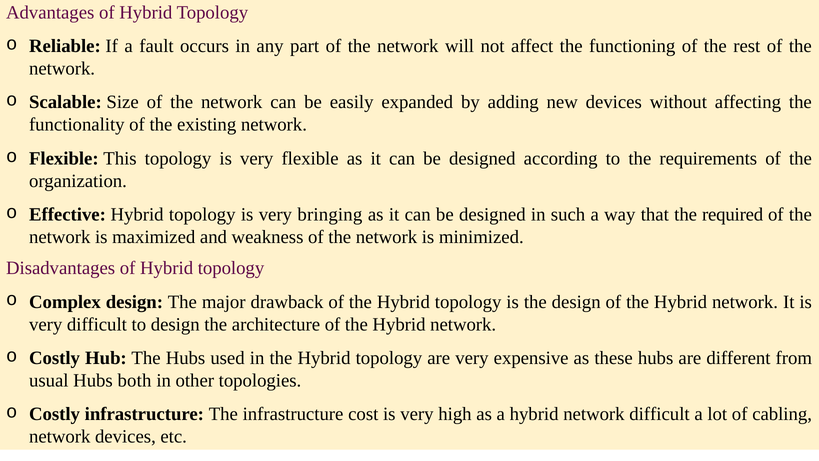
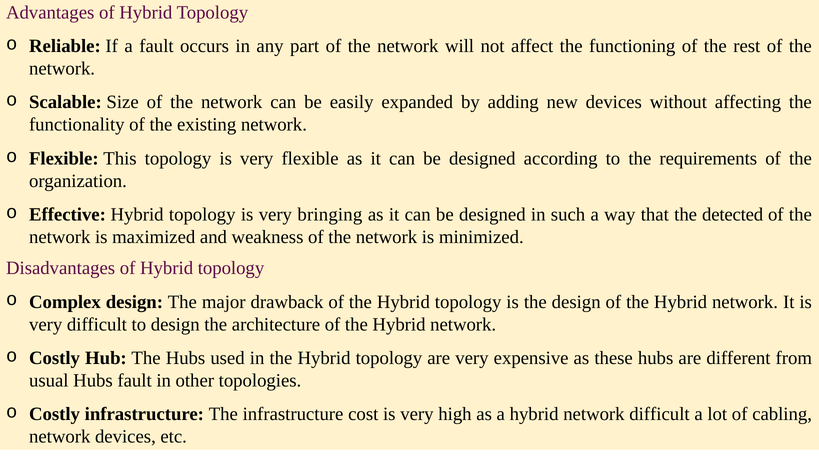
required: required -> detected (733, 214)
Hubs both: both -> fault (135, 380)
